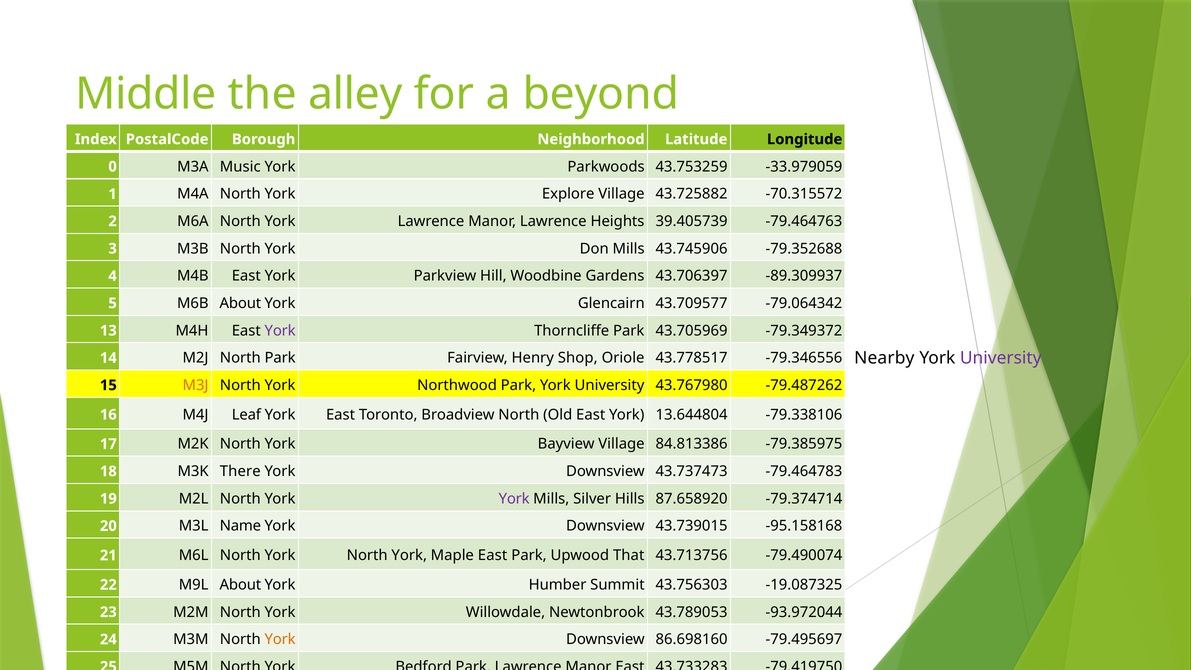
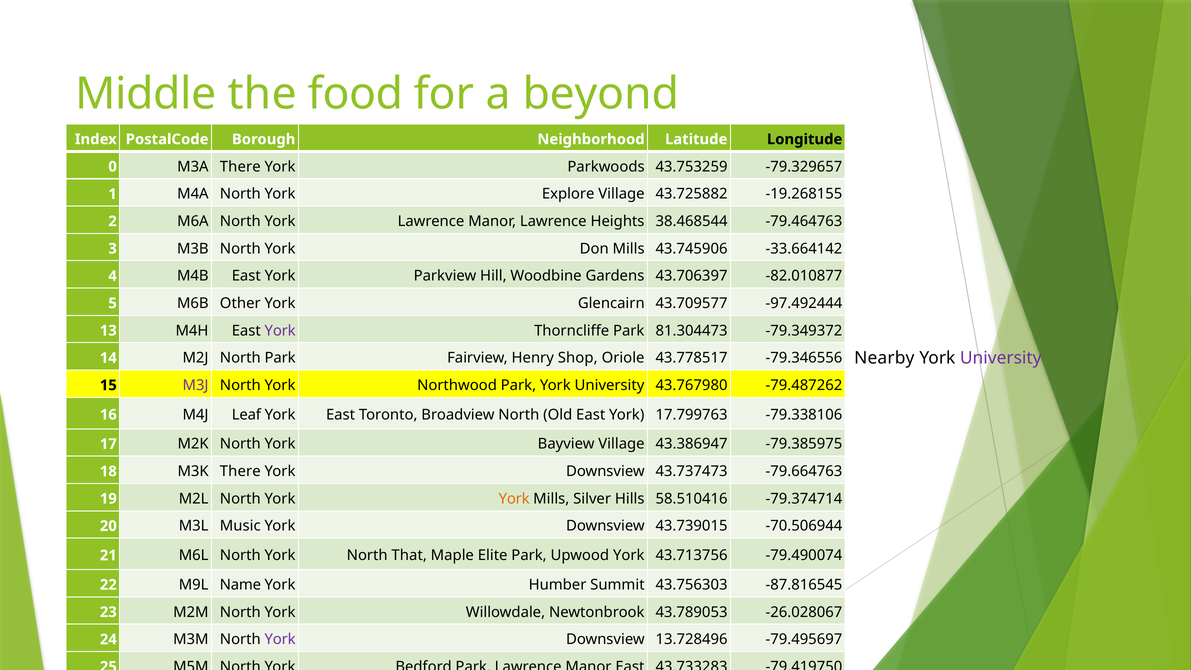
alley: alley -> food (355, 94)
M3A Music: Music -> There (240, 167)
-33.979059: -33.979059 -> -79.329657 (804, 167)
-70.315572: -70.315572 -> -19.268155 (804, 194)
39.405739: 39.405739 -> 38.468544 (692, 221)
-79.352688: -79.352688 -> -33.664142 (804, 249)
-89.309937: -89.309937 -> -82.010877 (804, 276)
M6B About: About -> Other (240, 303)
-79.064342: -79.064342 -> -97.492444 (804, 303)
43.705969: 43.705969 -> 81.304473 (692, 331)
M3J colour: orange -> purple (196, 385)
13.644804: 13.644804 -> 17.799763 (692, 415)
84.813386: 84.813386 -> 43.386947 (692, 444)
-79.464783: -79.464783 -> -79.664763 (804, 471)
York colour: purple -> orange (514, 499)
87.658920: 87.658920 -> 58.510416 (692, 499)
Name: Name -> Music (240, 526)
-95.158168: -95.158168 -> -70.506944 (804, 526)
York North York: York -> That (409, 555)
Maple East: East -> Elite (493, 555)
Upwood That: That -> York (629, 555)
M9L About: About -> Name (240, 585)
-19.087325: -19.087325 -> -87.816545 (804, 585)
-93.972044: -93.972044 -> -26.028067 (804, 612)
York colour: orange -> purple (280, 639)
86.698160: 86.698160 -> 13.728496 (692, 639)
